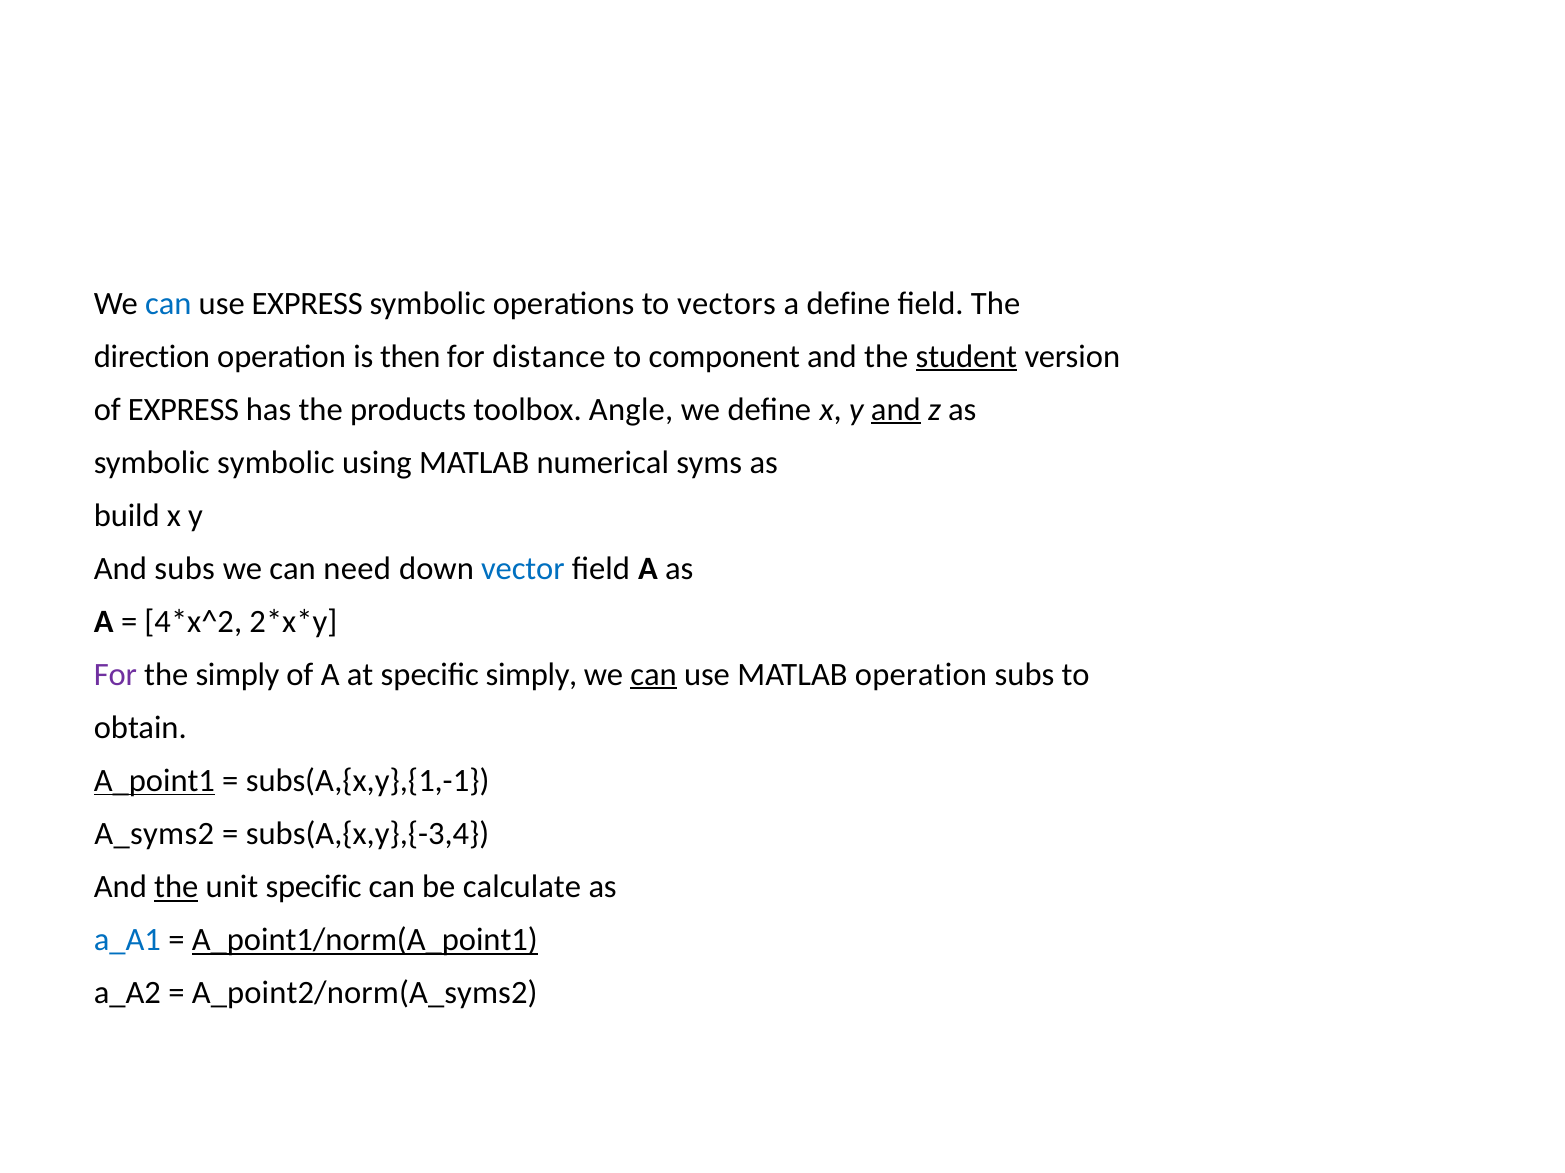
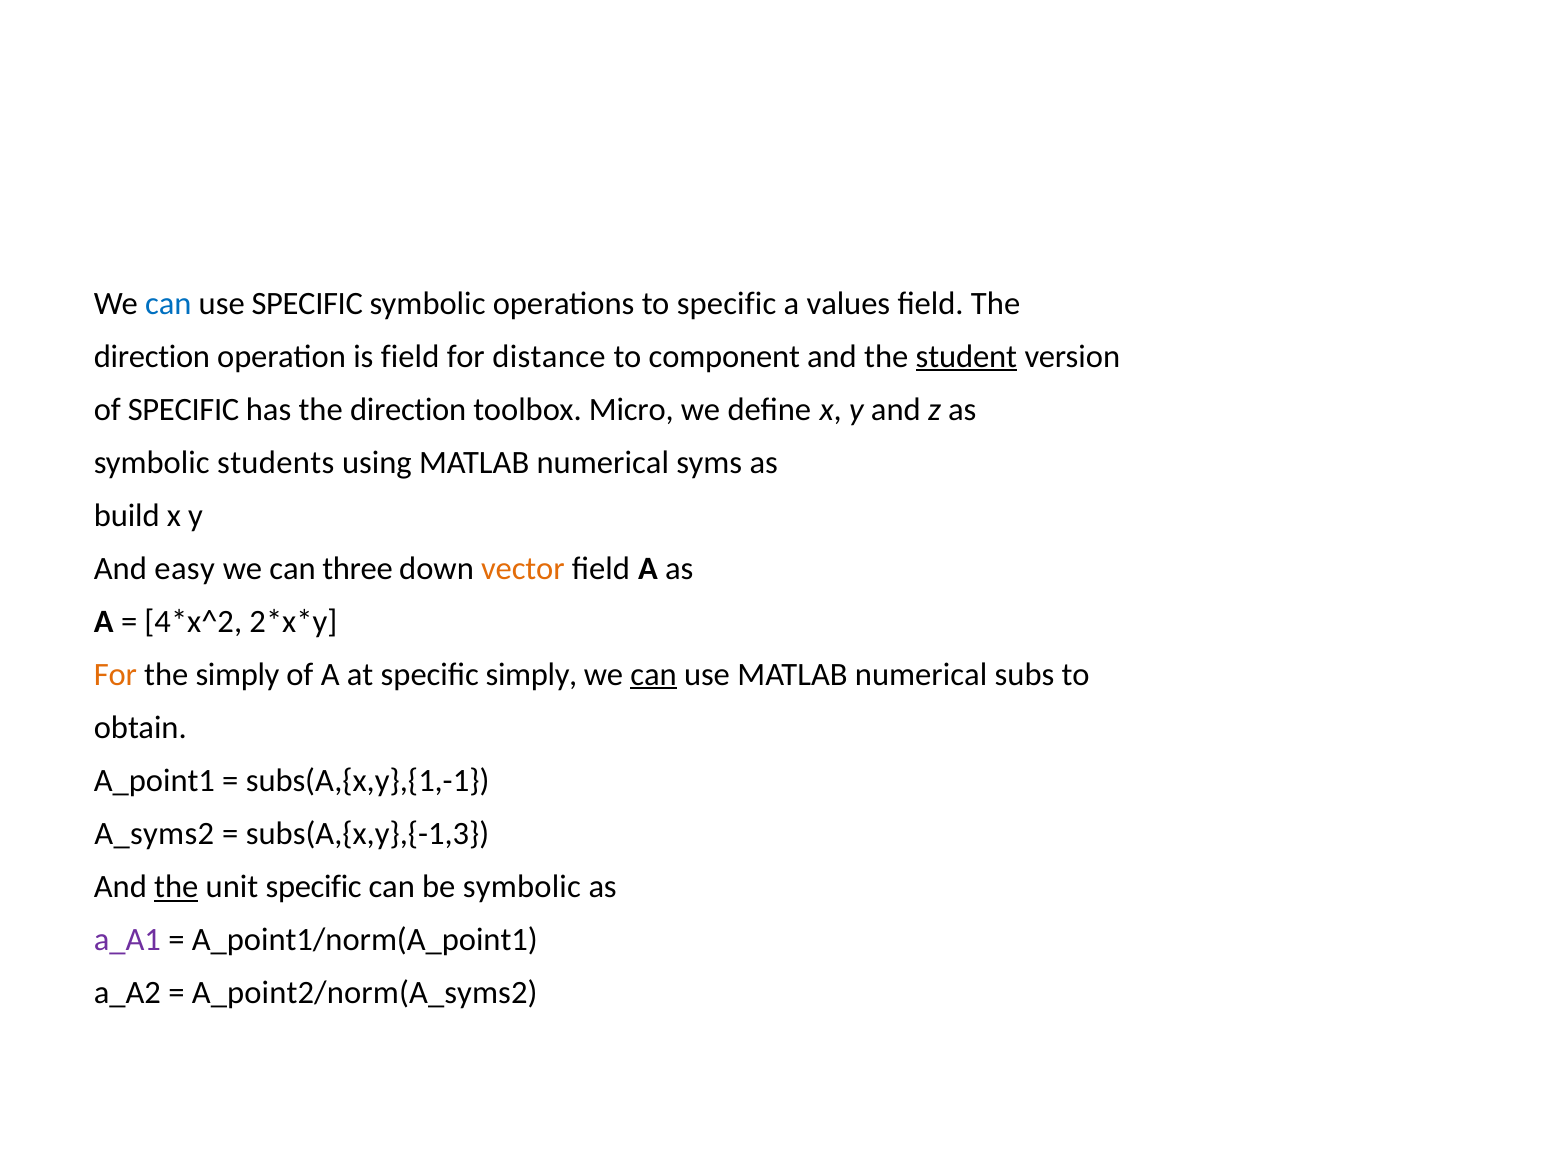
use EXPRESS: EXPRESS -> SPECIFIC (307, 304)
to vectors: vectors -> specific (727, 304)
a define: define -> values (848, 304)
is then: then -> field (410, 357)
of EXPRESS: EXPRESS -> SPECIFIC (184, 410)
has the products: products -> direction (408, 410)
Angle: Angle -> Micro (631, 410)
and underline: present -> none (896, 410)
symbolic symbolic: symbolic -> students (276, 463)
And subs: subs -> easy (185, 569)
need: need -> three (358, 569)
vector colour: blue -> orange (523, 569)
For colour: purple -> orange (115, 675)
use MATLAB operation: operation -> numerical (921, 675)
A_point1 underline: present -> none (154, 781)
subs(A,{x,y},{-3,4: subs(A,{x,y},{-3,4 -> subs(A,{x,y},{-1,3 (368, 834)
be calculate: calculate -> symbolic (522, 887)
a_A1 colour: blue -> purple (127, 940)
A_point1/norm(A_point1 underline: present -> none (365, 940)
